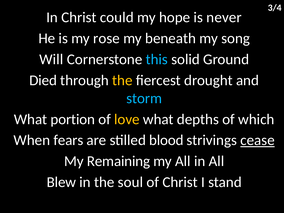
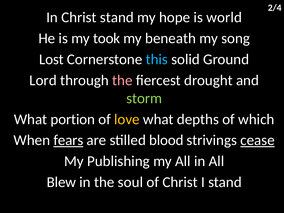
3/4: 3/4 -> 2/4 (275, 8)
Christ could: could -> stand (117, 17)
never: never -> world (224, 17)
rose: rose -> took (107, 38)
Will: Will -> Lost (51, 59)
Died: Died -> Lord (43, 80)
the colour: yellow -> pink (122, 80)
storm colour: light blue -> light green (144, 98)
fears underline: none -> present (68, 140)
Remaining: Remaining -> Publishing (118, 161)
